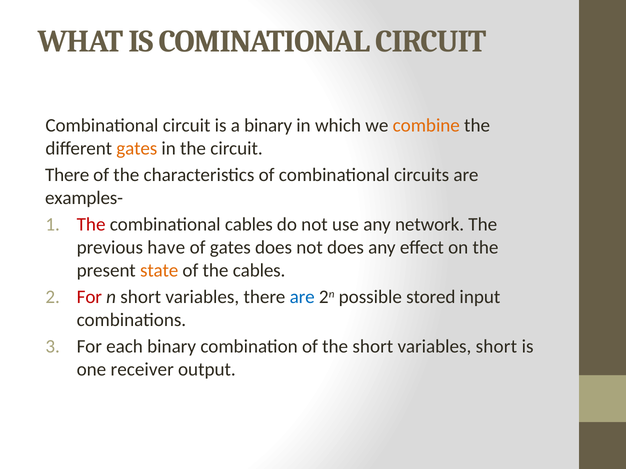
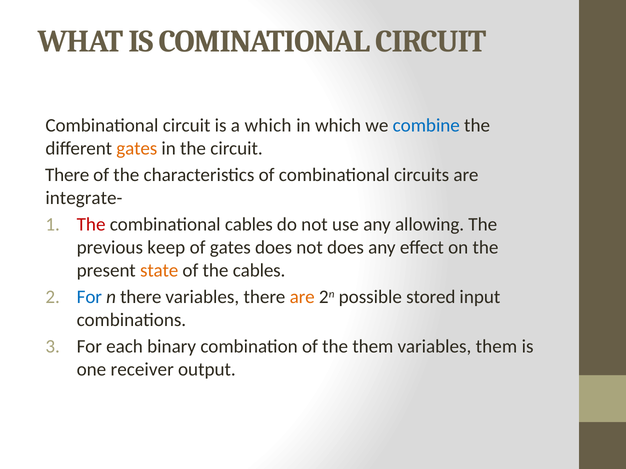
a binary: binary -> which (268, 125)
combine colour: orange -> blue (426, 125)
examples-: examples- -> integrate- (84, 198)
network: network -> allowing (430, 225)
have: have -> keep (166, 248)
For colour: red -> blue (89, 297)
n short: short -> there (141, 297)
are colour: blue -> orange (302, 297)
the short: short -> them (373, 347)
variables short: short -> them (496, 347)
